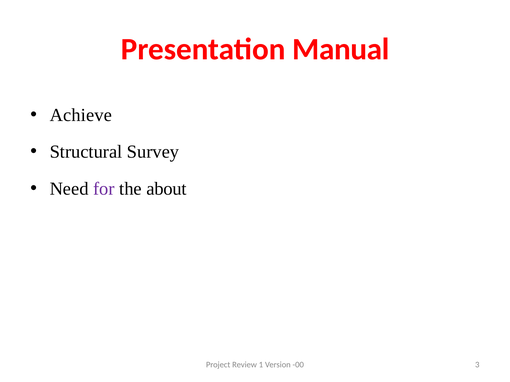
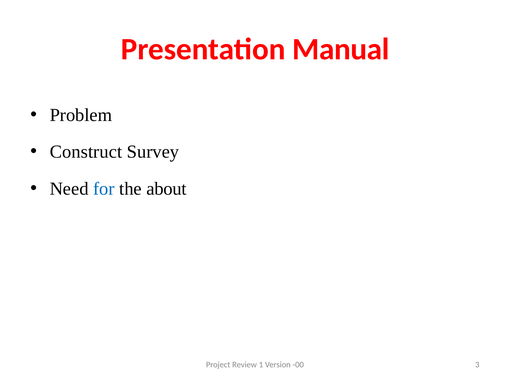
Achieve: Achieve -> Problem (81, 115)
Structural: Structural -> Construct (86, 152)
for colour: purple -> blue (104, 189)
